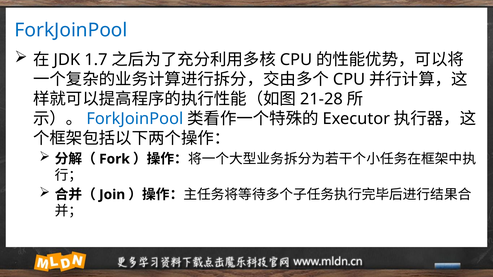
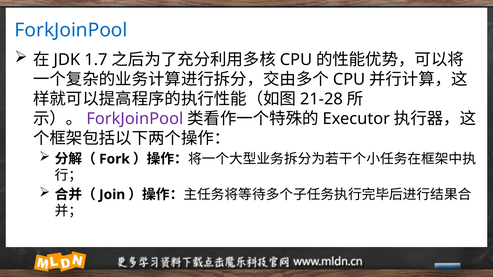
ForkJoinPool colour: blue -> purple (135, 119)
